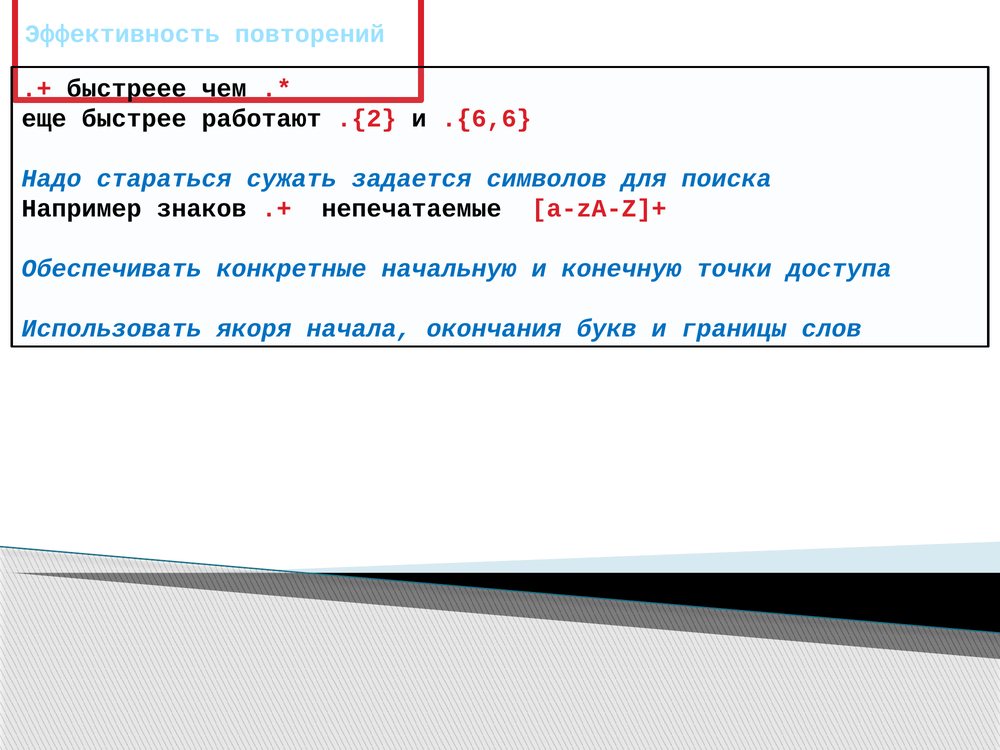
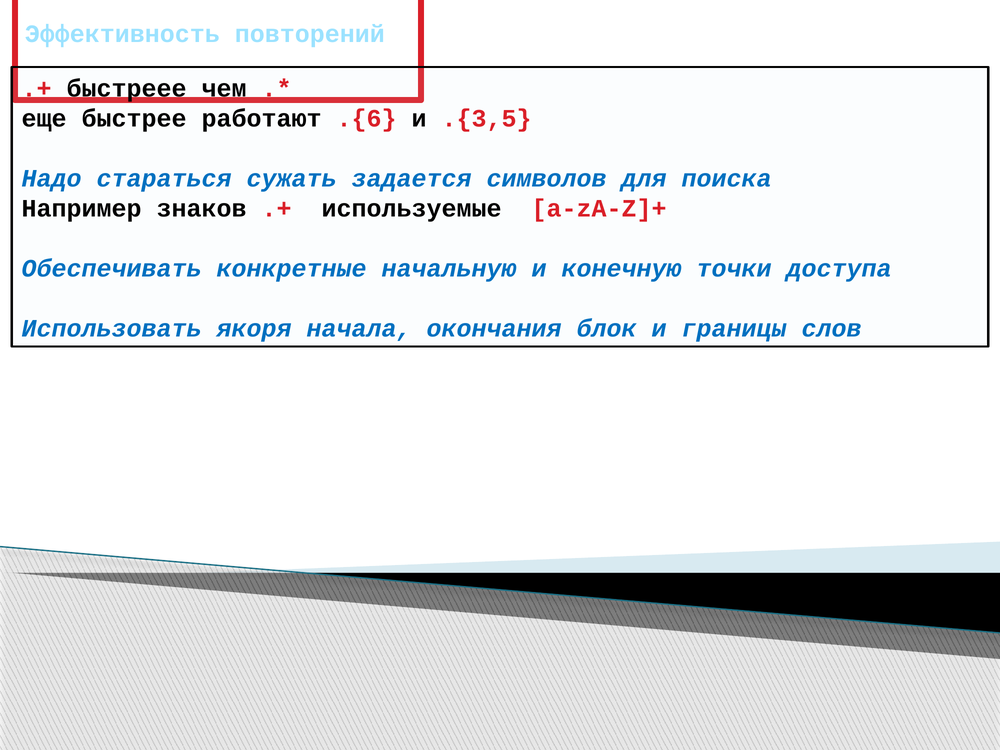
.{2: .{2 -> .{6 (367, 118)
.{6,6: .{6,6 -> .{3,5 (487, 118)
непечатаемые: непечатаемые -> используемые (412, 208)
букв: букв -> блок (607, 328)
